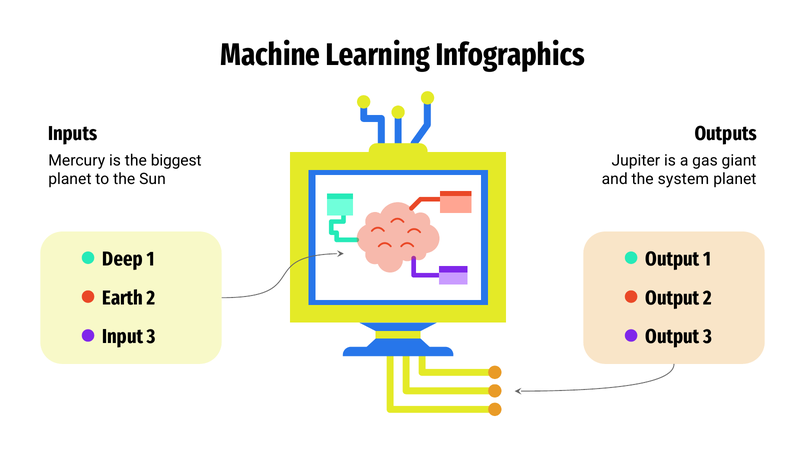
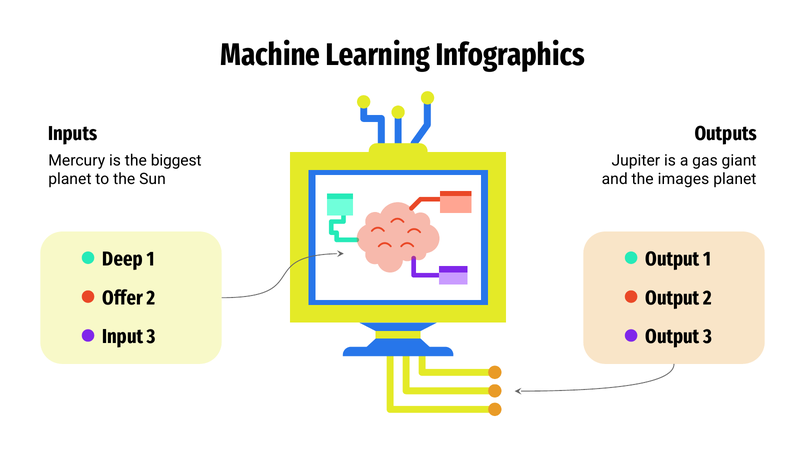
system: system -> images (683, 179)
Earth: Earth -> Offer (123, 298)
